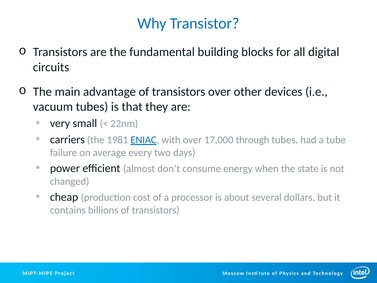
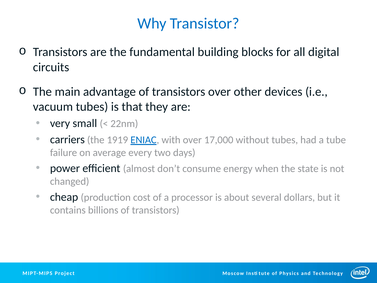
1981: 1981 -> 1919 (117, 140)
through: through -> without (252, 140)
